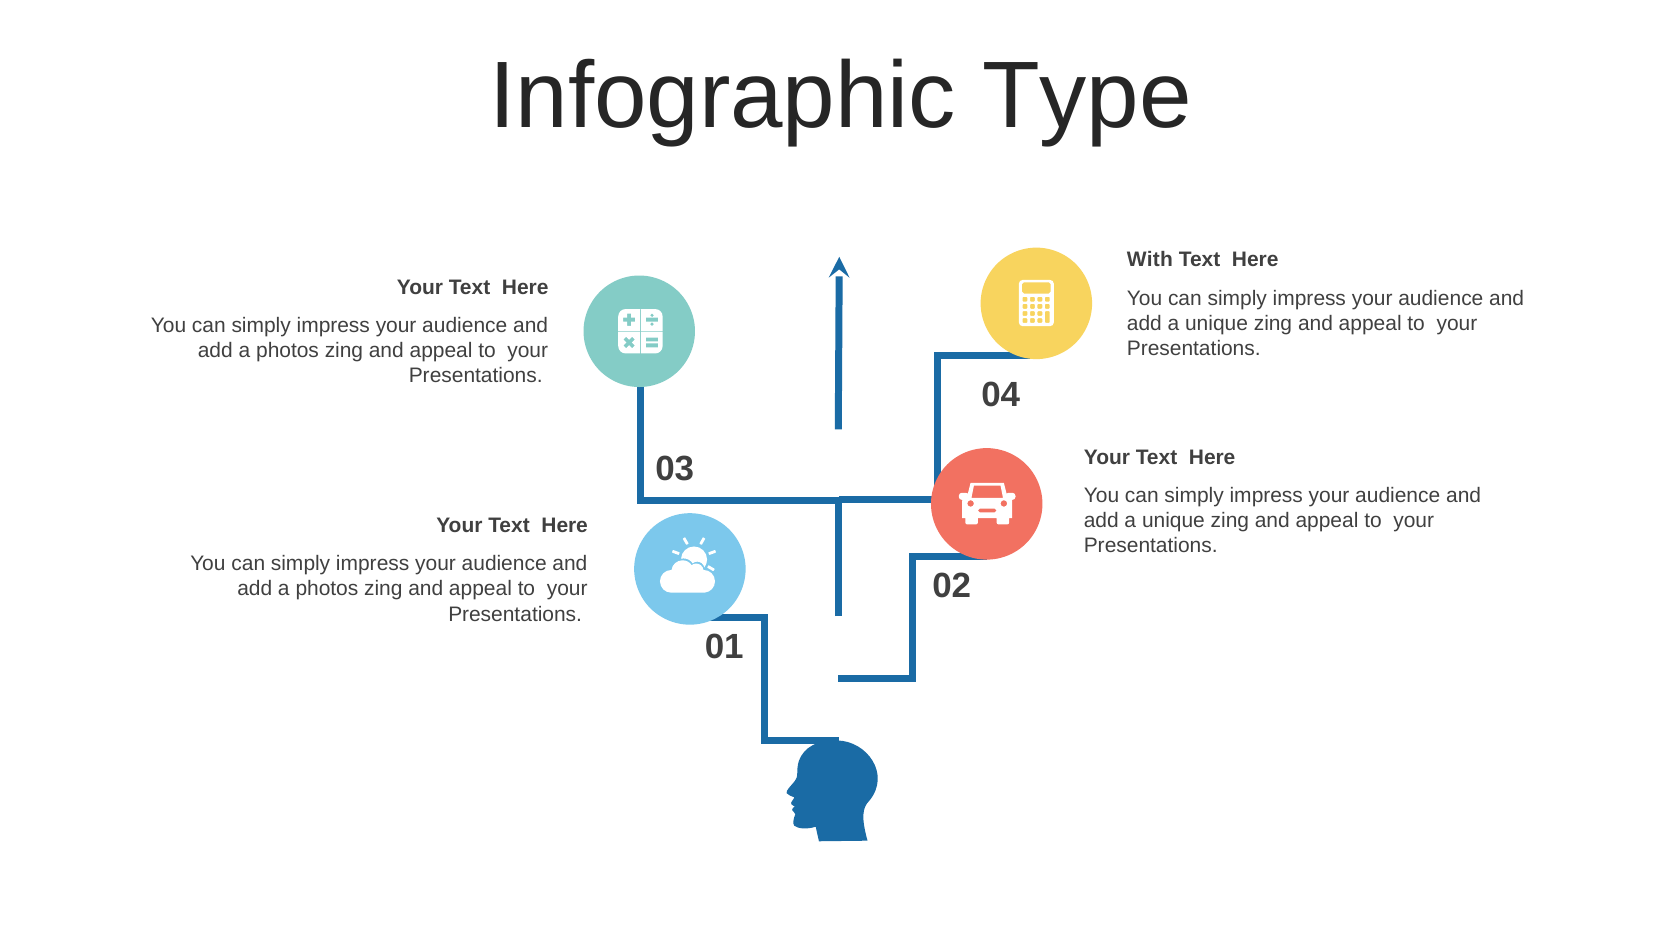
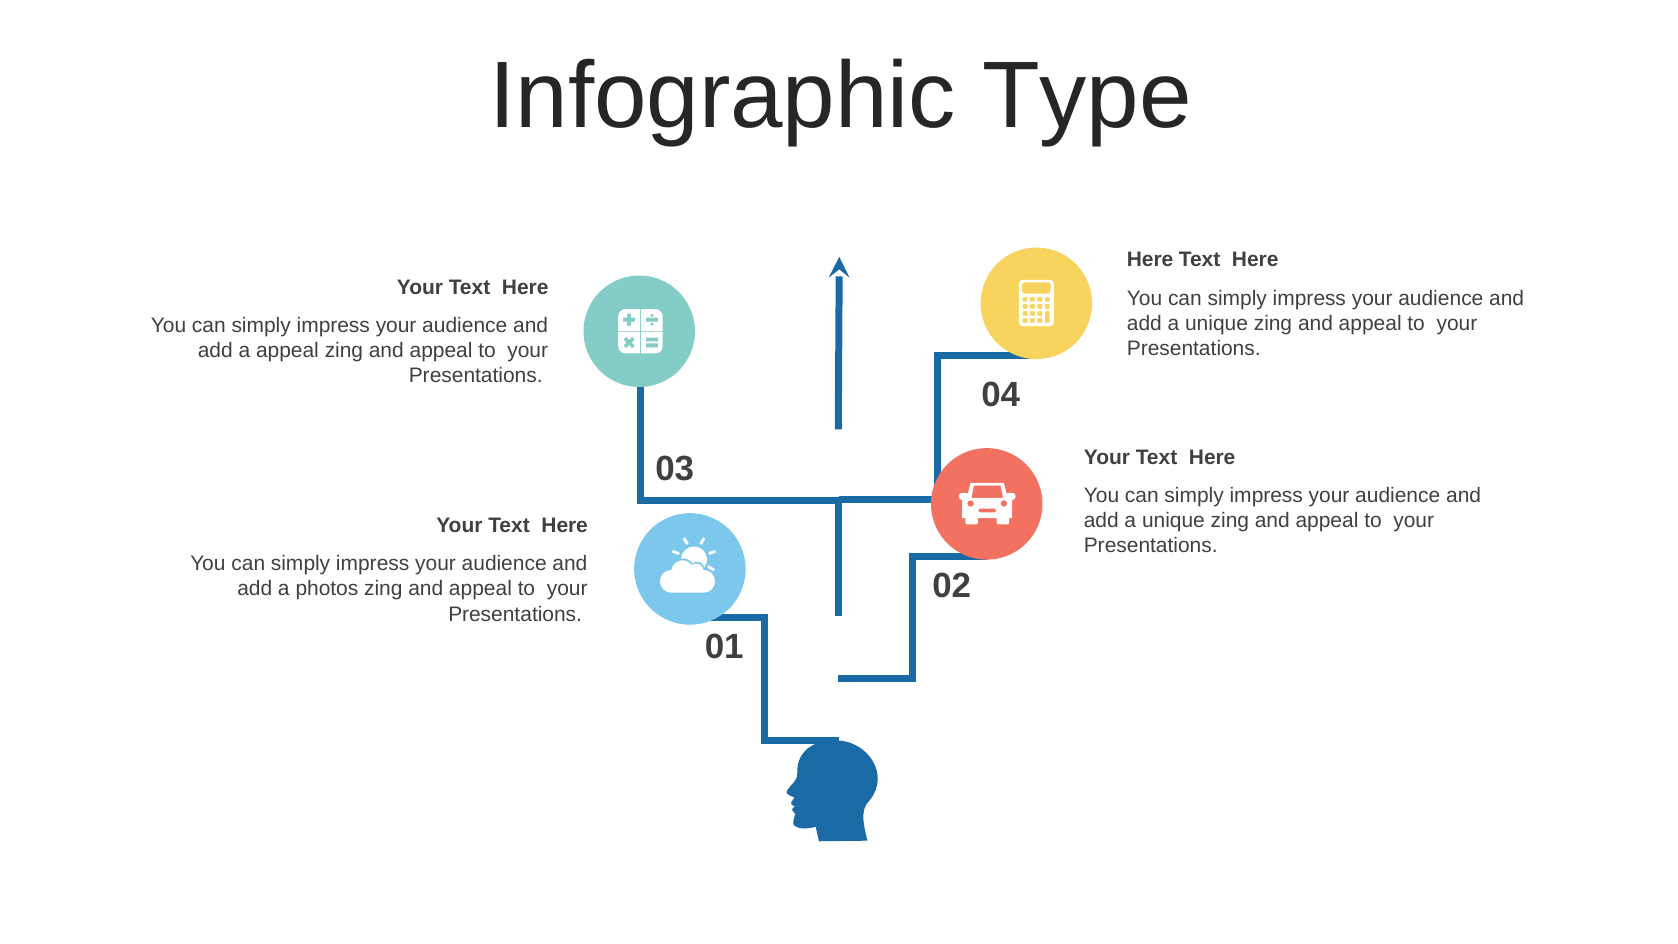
With: With -> Here (1150, 260)
photos: photos -> appeal (288, 350)
